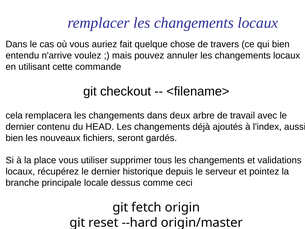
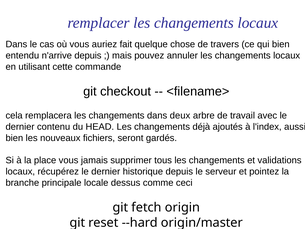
n'arrive voulez: voulez -> depuis (88, 56)
utiliser: utiliser -> jamais (94, 160)
